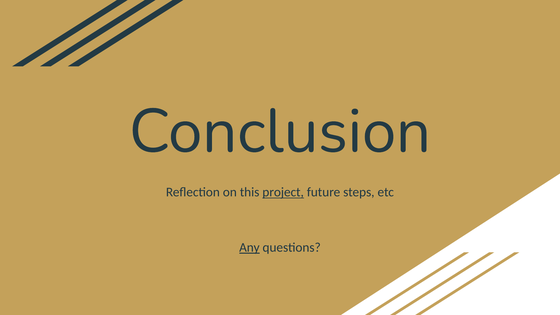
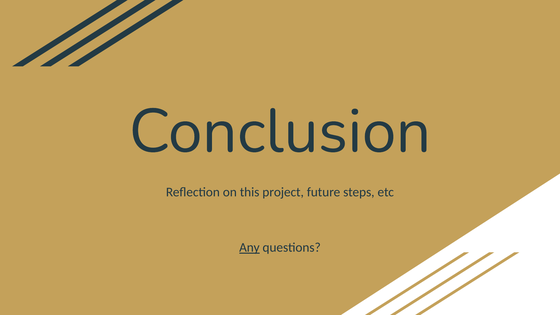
project underline: present -> none (283, 192)
